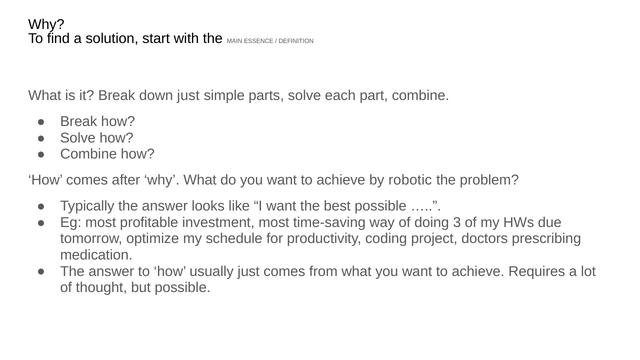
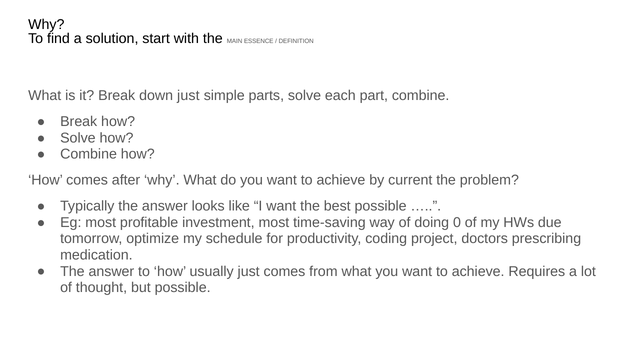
robotic: robotic -> current (410, 180)
3: 3 -> 0 (457, 222)
